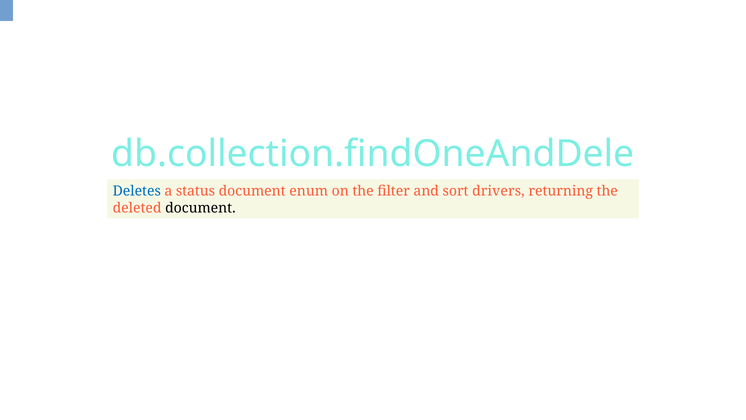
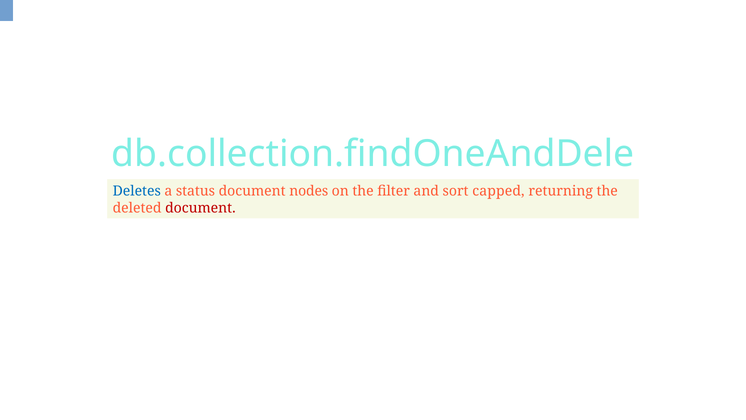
enum: enum -> nodes (309, 191)
drivers: drivers -> capped (498, 191)
document colour: black -> red (200, 208)
